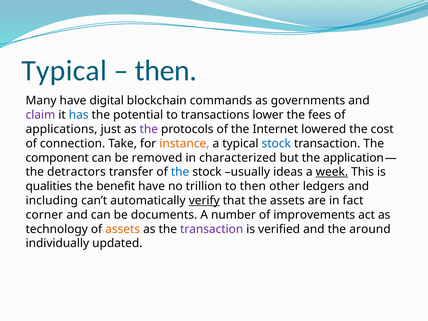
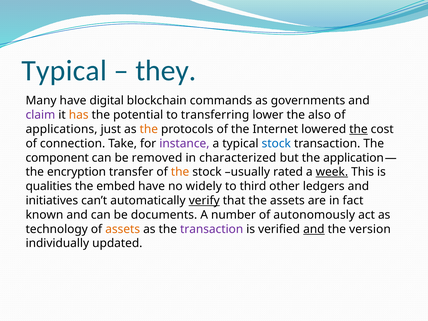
then: then -> they (166, 71)
has colour: blue -> orange (79, 115)
transactions: transactions -> transferring (215, 115)
fees: fees -> also (320, 115)
the colour: purple -> orange (149, 129)
the underline: none -> present (358, 129)
instance colour: orange -> purple (184, 143)
detractors: detractors -> encryption (77, 172)
the colour: blue -> orange (180, 172)
ideas: ideas -> rated (288, 172)
benefit: benefit -> embed (116, 186)
trillion: trillion -> widely (204, 186)
to then: then -> third (253, 186)
including: including -> initiatives (52, 201)
corner: corner -> known (44, 215)
improvements: improvements -> autonomously (314, 215)
and underline: none -> present (314, 229)
around: around -> version (370, 229)
